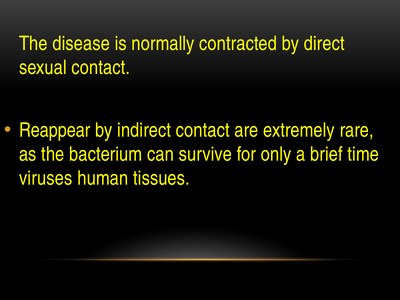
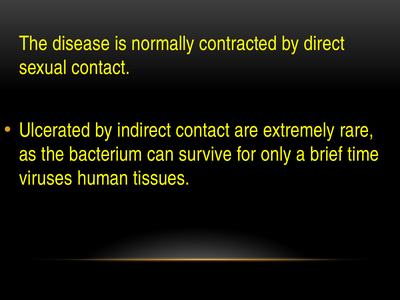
Reappear: Reappear -> Ulcerated (55, 130)
